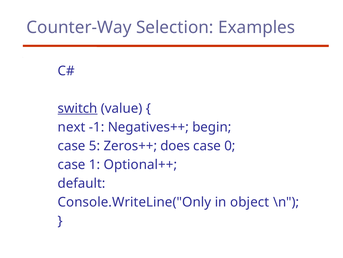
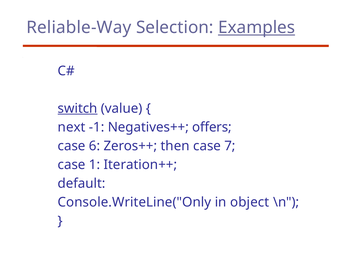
Counter-Way: Counter-Way -> Reliable-Way (79, 27)
Examples underline: none -> present (257, 27)
begin: begin -> offers (212, 127)
5: 5 -> 6 (95, 145)
does: does -> then (175, 145)
0: 0 -> 7 (230, 145)
Optional++: Optional++ -> Iteration++ (140, 164)
